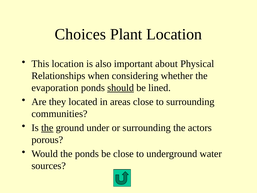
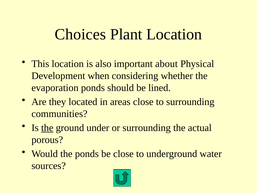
Relationships: Relationships -> Development (58, 76)
should underline: present -> none (121, 88)
actors: actors -> actual (200, 128)
